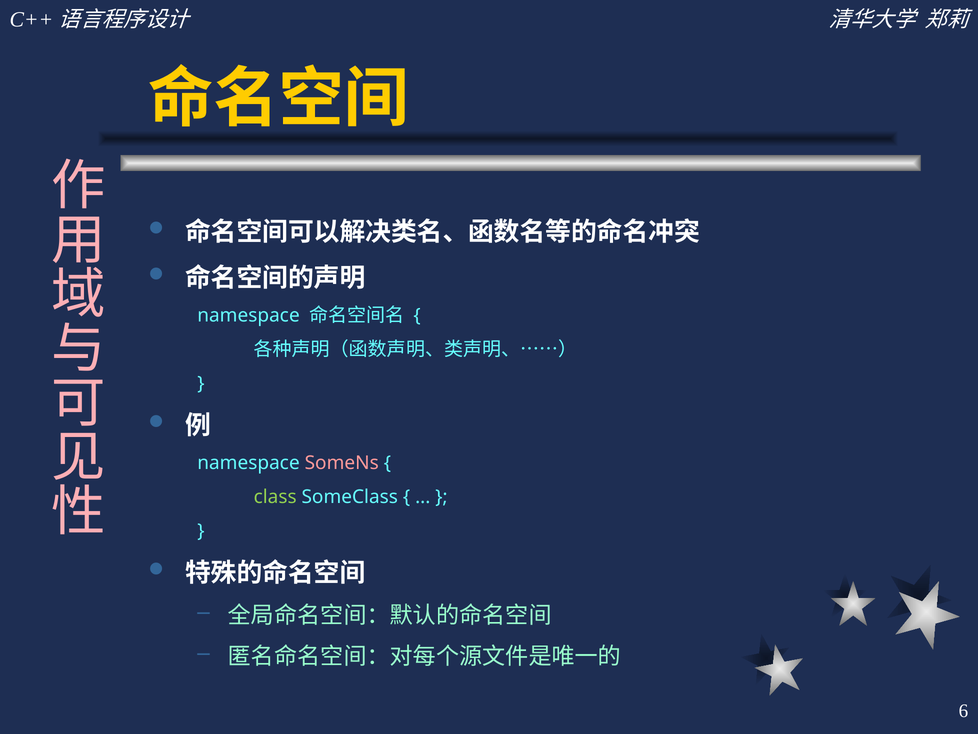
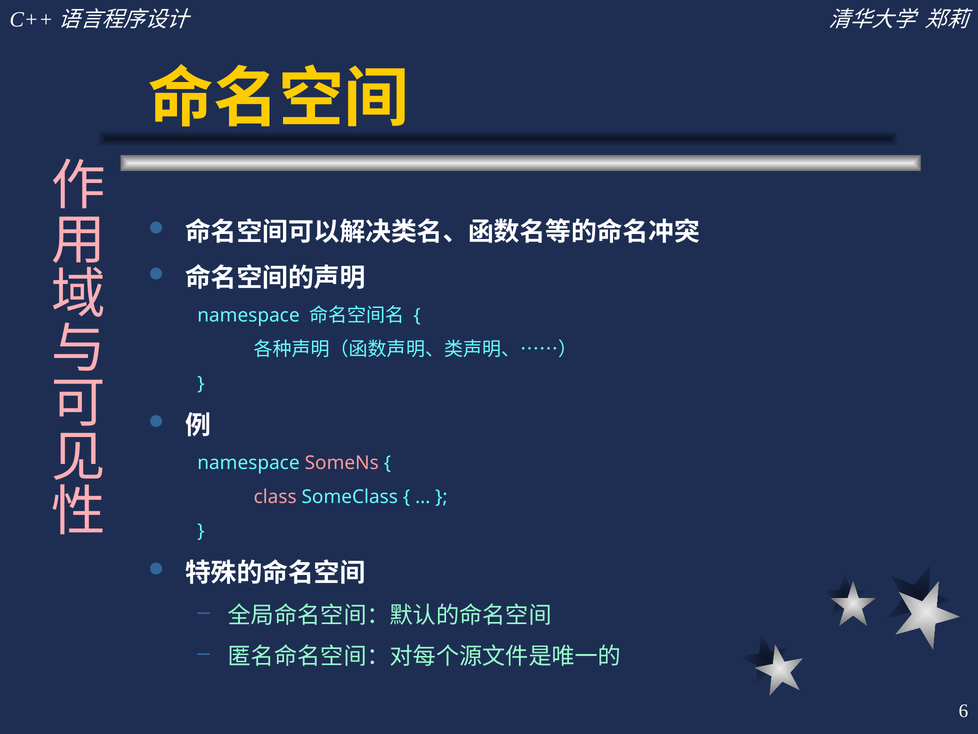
class colour: light green -> pink (275, 497)
